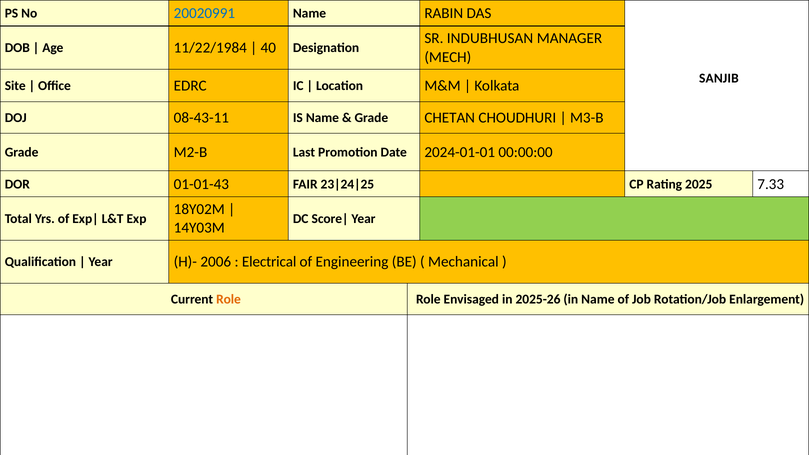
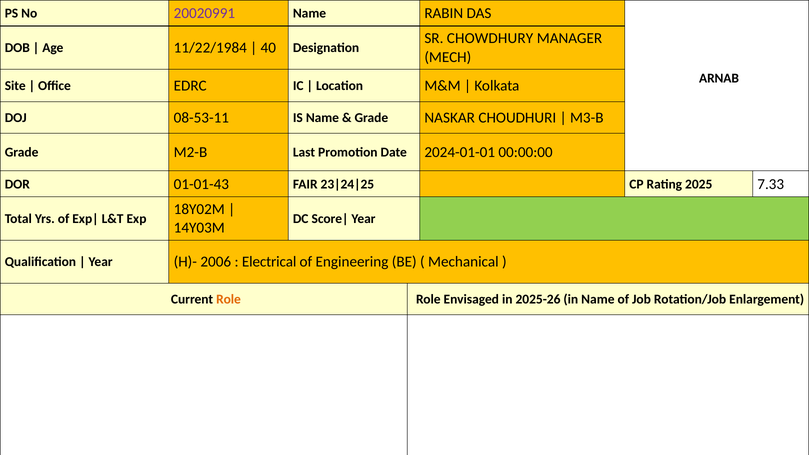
20020991 colour: blue -> purple (204, 13)
INDUBHUSAN: INDUBHUSAN -> CHOWDHURY (490, 38)
SANJIB: SANJIB -> ARNAB (719, 78)
08-43-11: 08-43-11 -> 08-53-11 (201, 118)
CHETAN: CHETAN -> NASKAR (450, 118)
